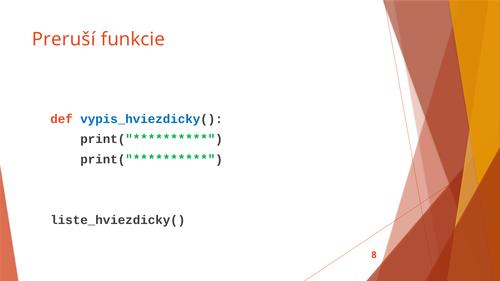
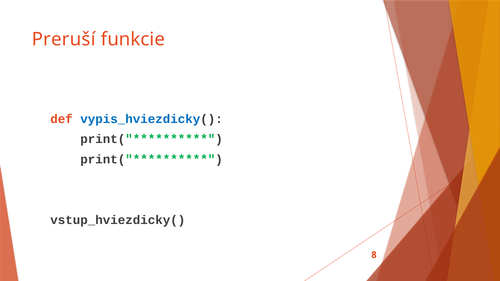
liste_hviezdicky(: liste_hviezdicky( -> vstup_hviezdicky( (118, 220)
